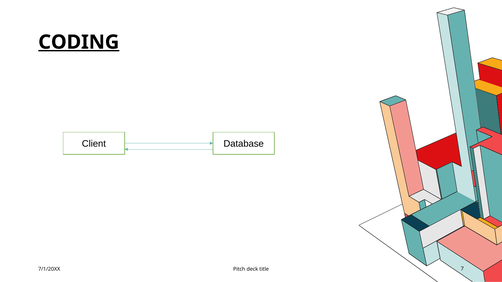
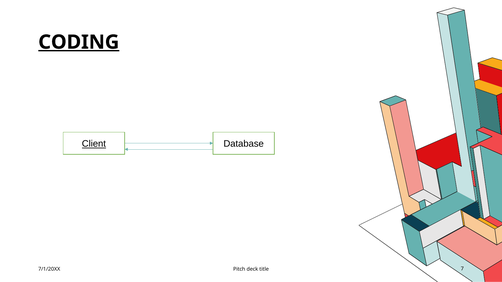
Client underline: none -> present (94, 144)
